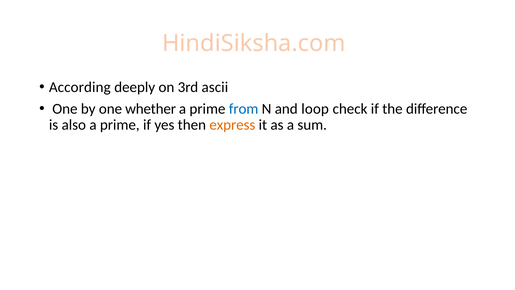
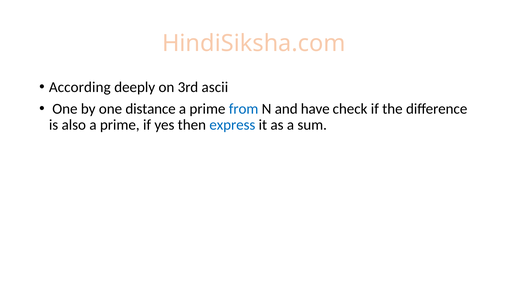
whether: whether -> distance (151, 109)
loop: loop -> have (315, 109)
express colour: orange -> blue (232, 125)
